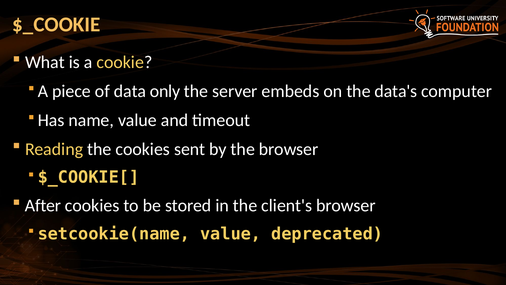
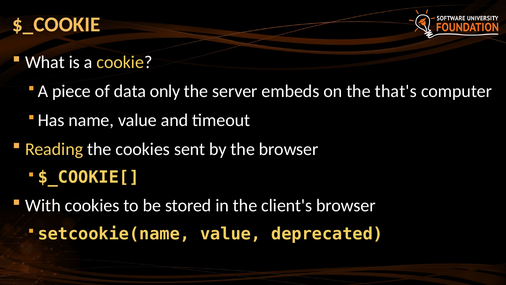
data's: data's -> that's (396, 91)
After: After -> With (43, 205)
